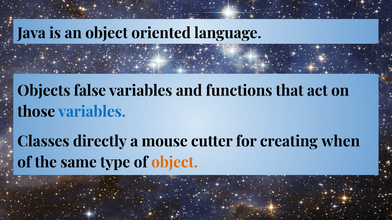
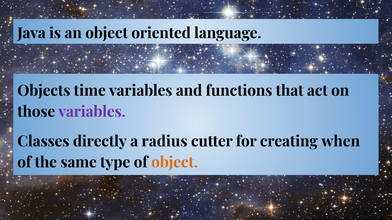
false: false -> time (90, 91)
variables colour: blue -> purple (92, 112)
mouse: mouse -> radius (164, 142)
